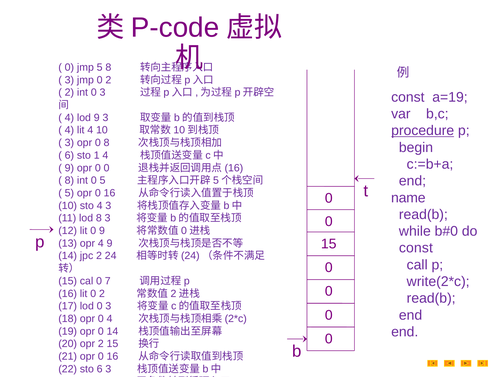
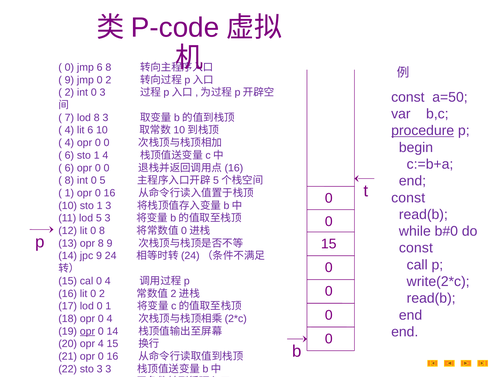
jmp 5: 5 -> 6 (100, 67)
3: 3 -> 9 (69, 80)
a=19: a=19 -> a=50 (450, 97)
4: 4 -> 7 (69, 118)
lod 9: 9 -> 8 (97, 118)
lit 4: 4 -> 6 (90, 130)
3: 3 -> 4 (69, 143)
8: 8 -> 0 (107, 143)
9: 9 -> 6 (69, 168)
5: 5 -> 1 (69, 193)
name: name -> const (408, 198)
10 sto 4: 4 -> 1 (100, 206)
lod 8: 8 -> 5 (99, 218)
0 9: 9 -> 8 (102, 231)
opr 4: 4 -> 8 (101, 243)
jpc 2: 2 -> 9 (99, 256)
cal 0 7: 7 -> 4 (108, 281)
lod 0 3: 3 -> 1 (108, 306)
opr underline: none -> present (87, 331)
opr 2: 2 -> 4 (101, 344)
sto 6: 6 -> 3 (100, 369)
